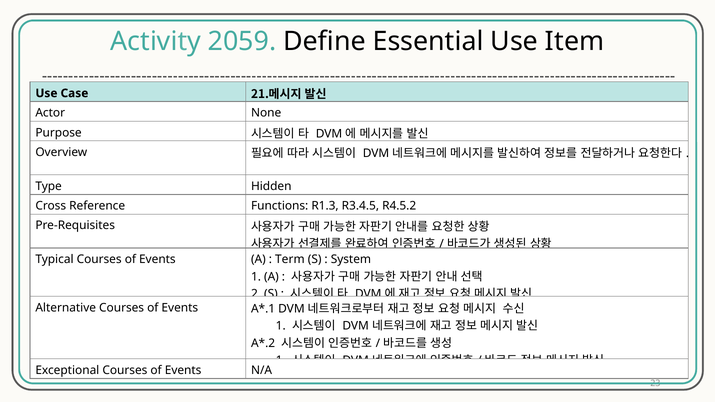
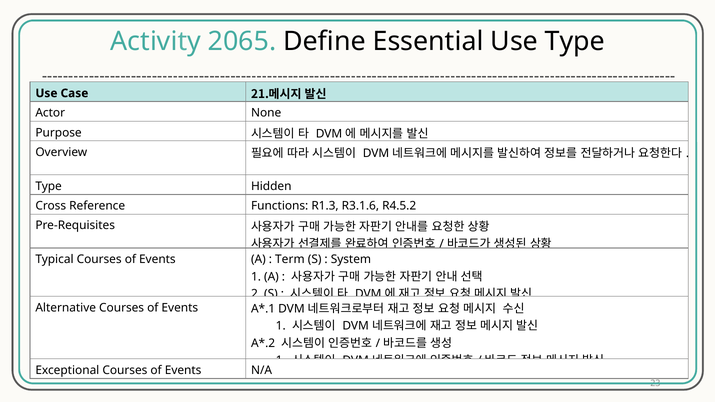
2059: 2059 -> 2065 (242, 42)
Use Item: Item -> Type (575, 42)
R3.4.5: R3.4.5 -> R3.1.6 (360, 206)
